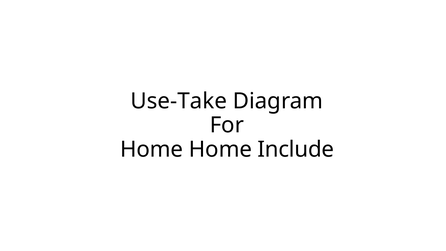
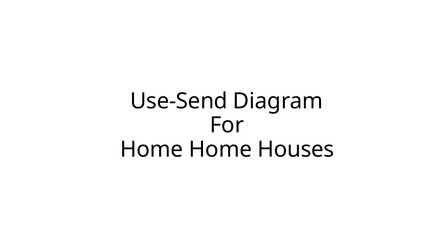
Use-Take: Use-Take -> Use-Send (179, 101)
Include: Include -> Houses (296, 149)
